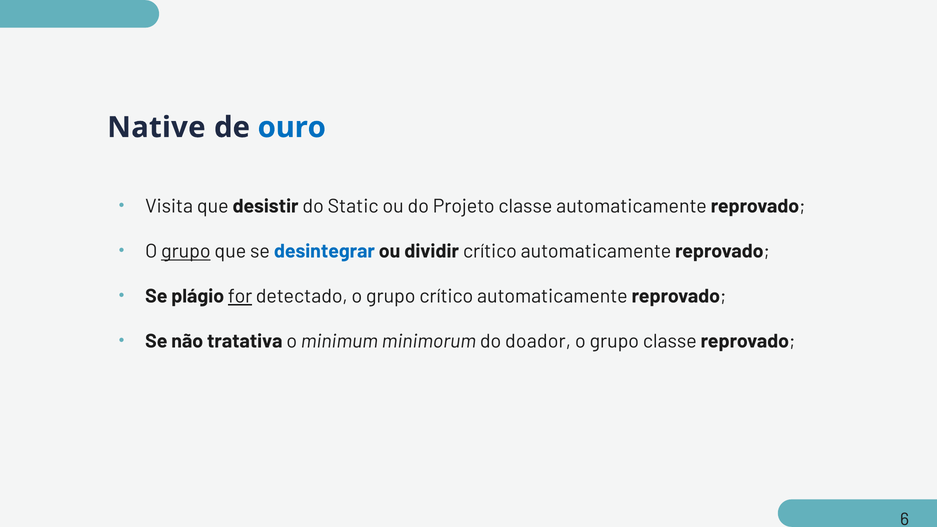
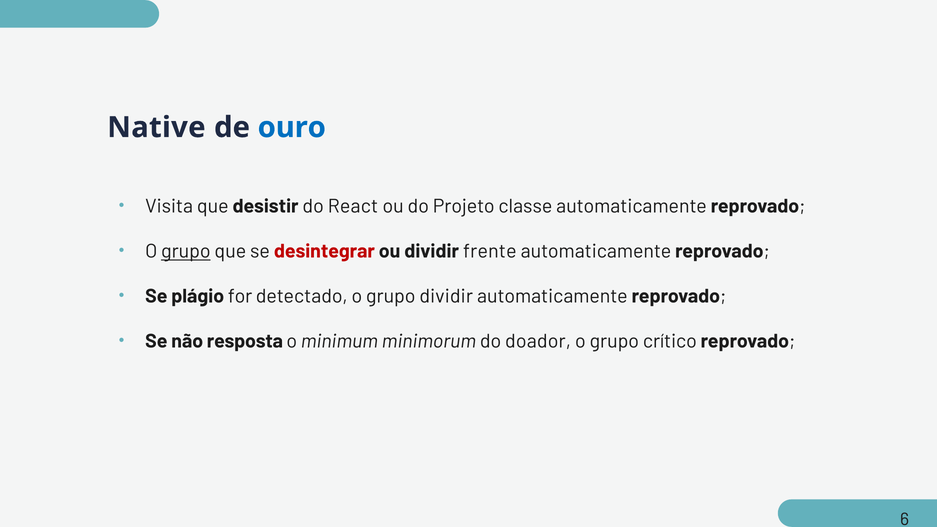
Static: Static -> React (353, 207)
desintegrar colour: blue -> red (324, 251)
dividir crítico: crítico -> frente (490, 251)
for underline: present -> none (240, 296)
grupo crítico: crítico -> dividir (446, 296)
tratativa: tratativa -> resposta (245, 341)
grupo classe: classe -> crítico (670, 341)
